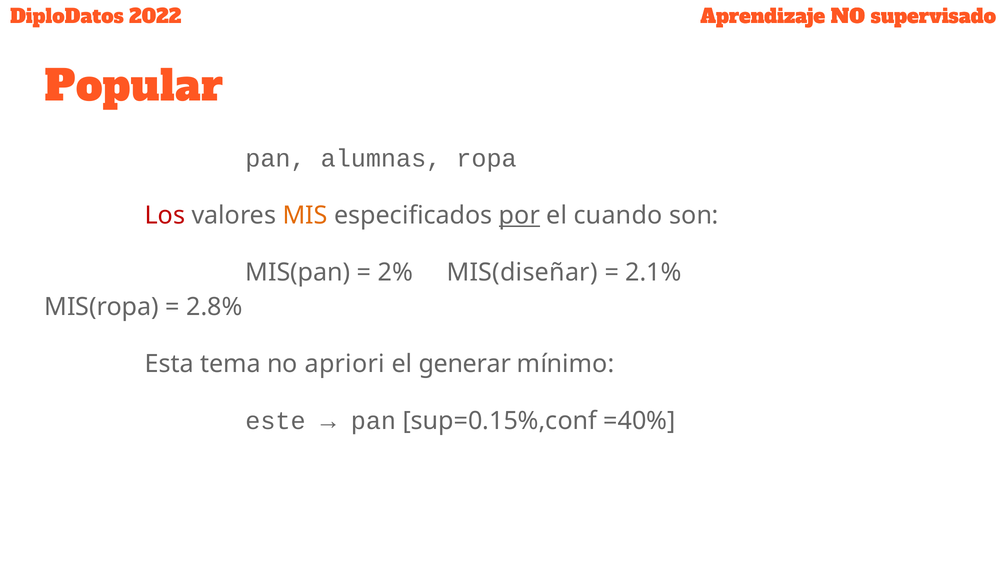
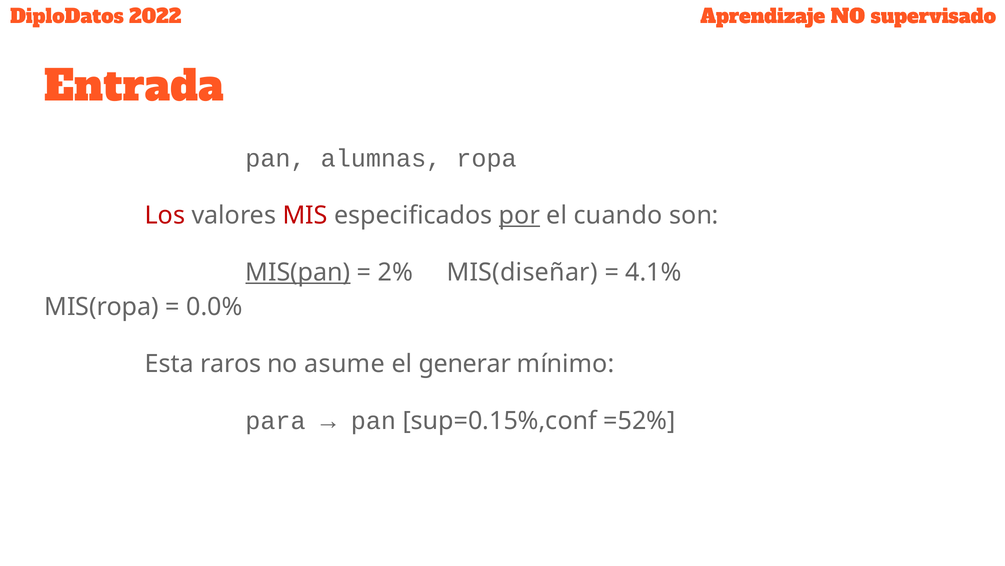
Popular: Popular -> Entrada (134, 87)
MIS colour: orange -> red (305, 215)
MIS(pan underline: none -> present (298, 272)
2.1%: 2.1% -> 4.1% (654, 272)
2.8%: 2.8% -> 0.0% (215, 307)
tema: tema -> raros (231, 364)
apriori: apriori -> asume (345, 364)
este: este -> para (275, 421)
=40%: =40% -> =52% (639, 421)
